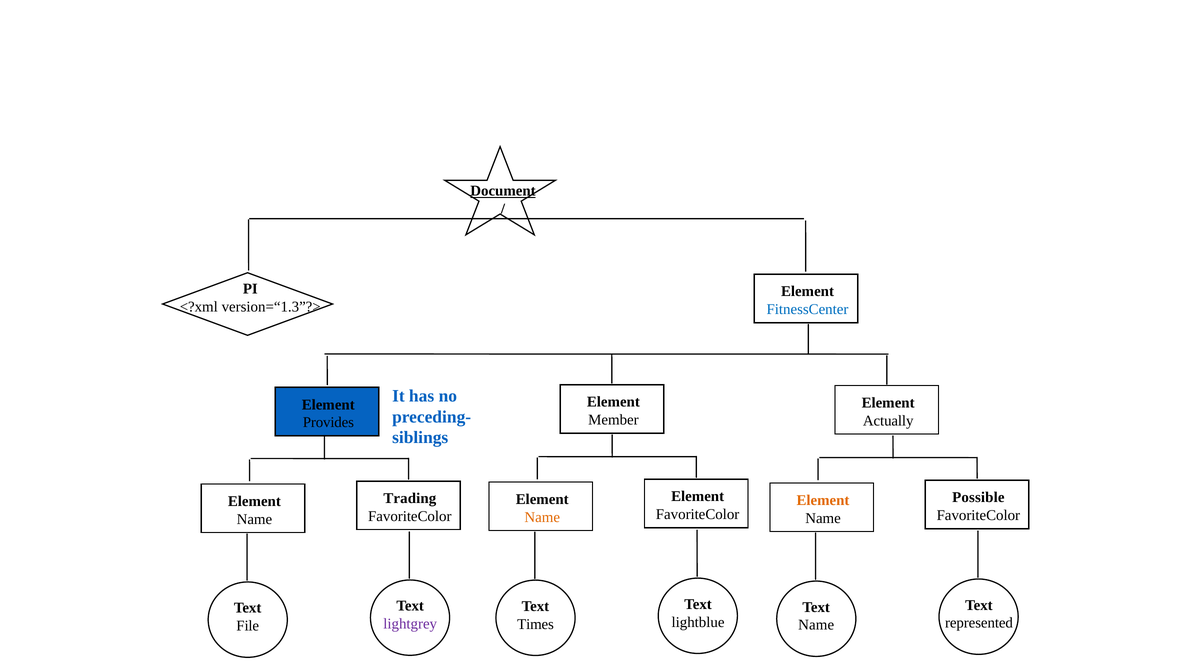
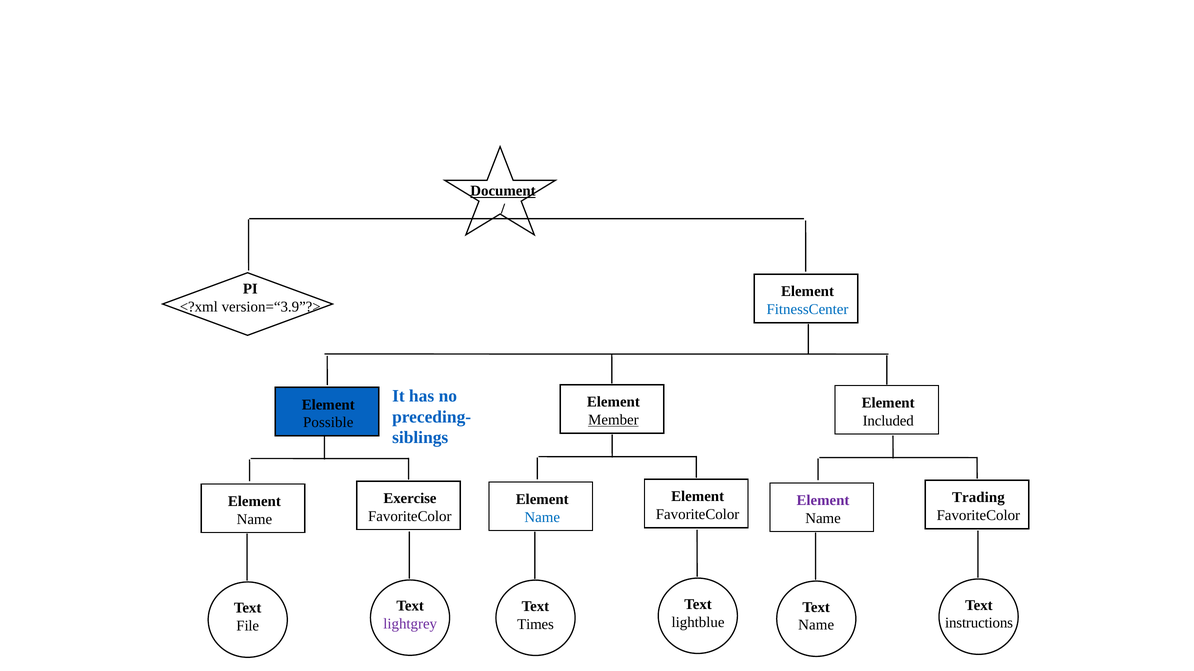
version=“1.3”?>: version=“1.3”?> -> version=“3.9”?> (271, 307)
Member underline: none -> present (613, 420)
Actually: Actually -> Included (888, 421)
Provides: Provides -> Possible (328, 423)
Possible: Possible -> Trading (978, 498)
Trading: Trading -> Exercise (410, 499)
Element colour: orange -> purple (823, 501)
Name colour: orange -> blue (542, 518)
represented: represented -> instructions (979, 624)
